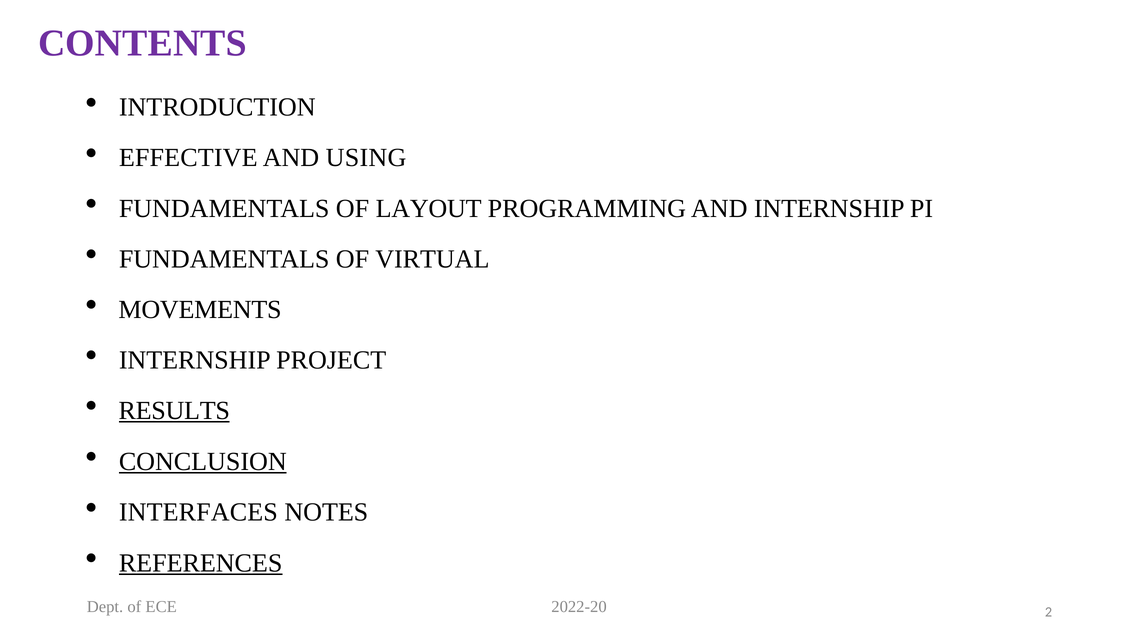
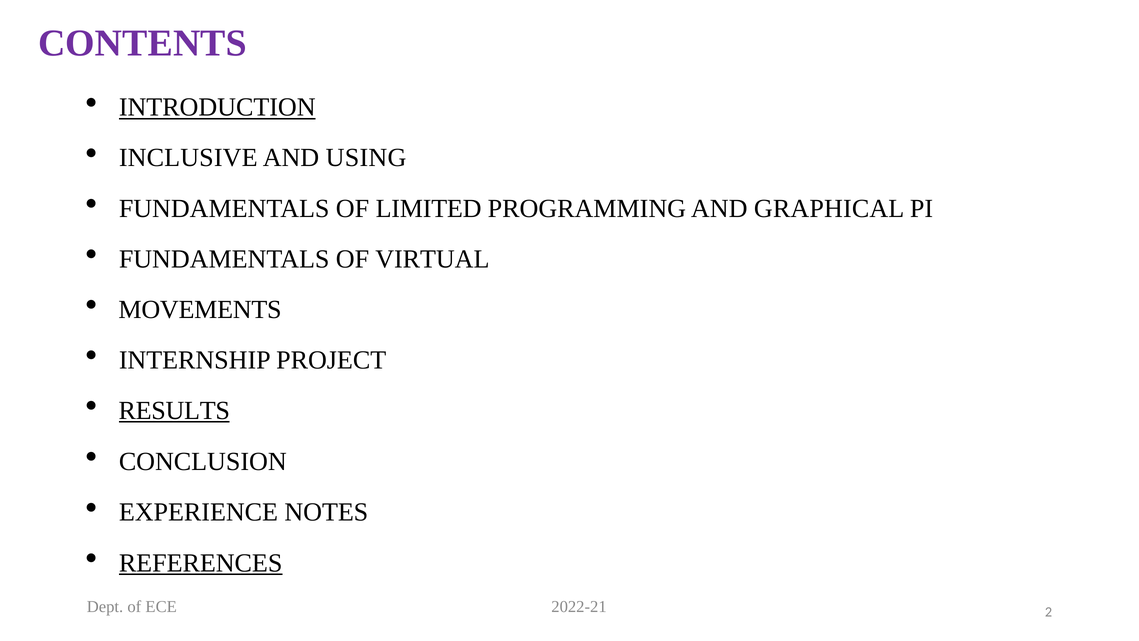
INTRODUCTION underline: none -> present (217, 107)
EFFECTIVE: EFFECTIVE -> INCLUSIVE (188, 158)
LAYOUT: LAYOUT -> LIMITED (429, 208)
AND INTERNSHIP: INTERNSHIP -> GRAPHICAL (829, 208)
CONCLUSION underline: present -> none (203, 461)
INTERFACES: INTERFACES -> EXPERIENCE (198, 512)
2022-20: 2022-20 -> 2022-21 (579, 606)
